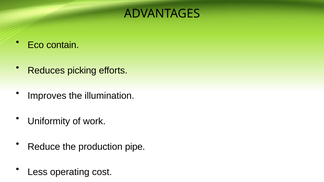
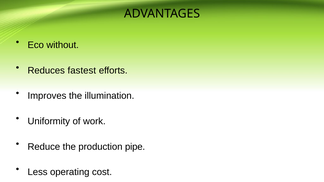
contain: contain -> without (63, 45)
picking: picking -> fastest (82, 71)
